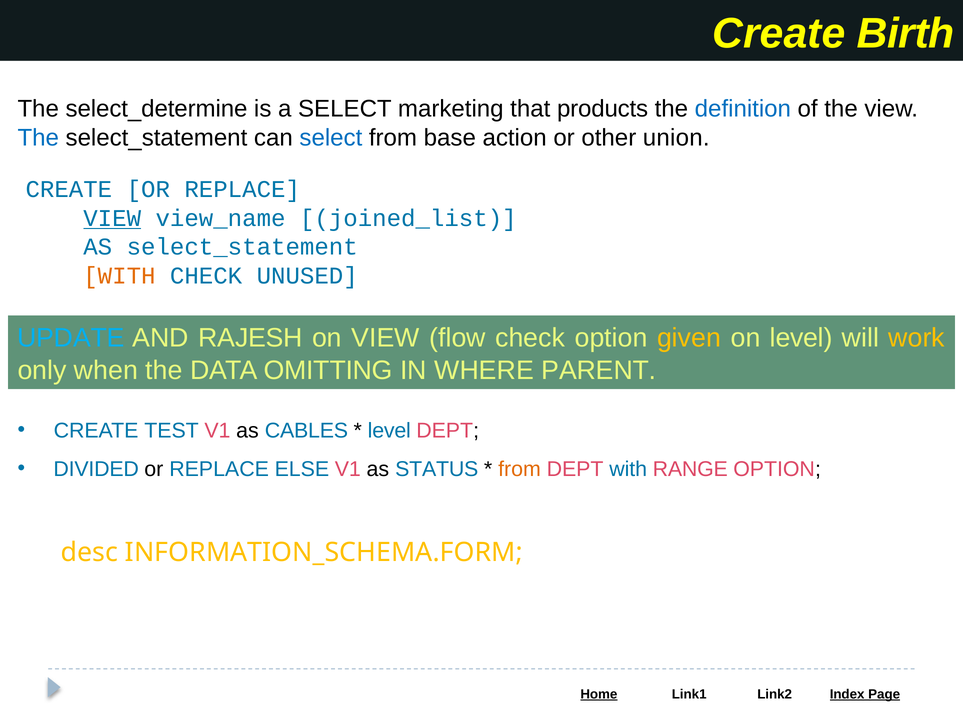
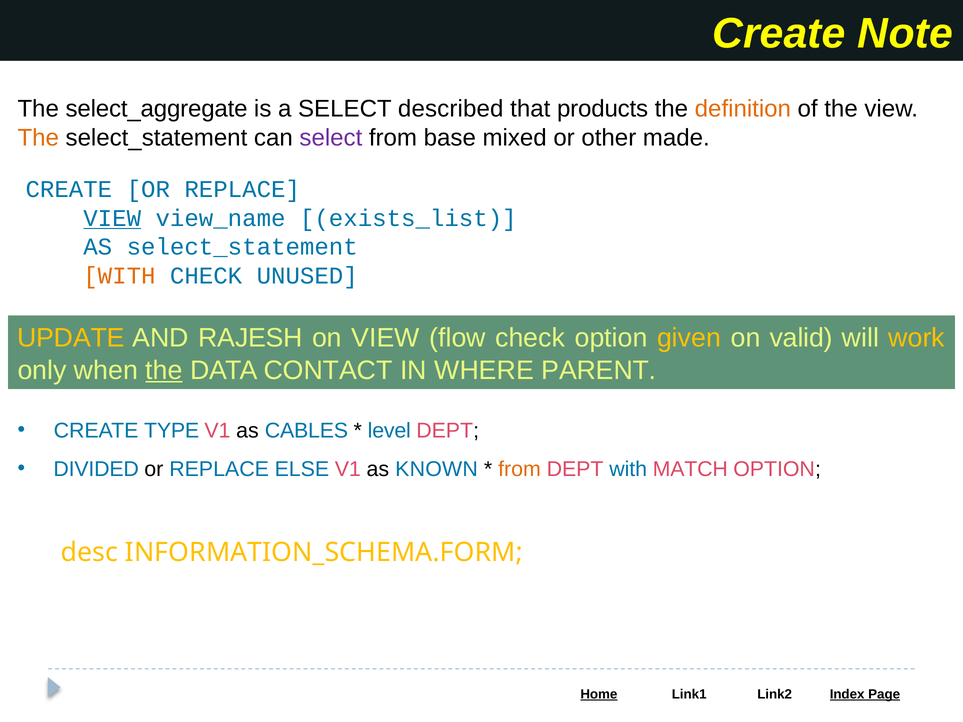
Birth: Birth -> Note (905, 33)
select_determine: select_determine -> select_aggregate (157, 109)
marketing: marketing -> described (451, 109)
definition colour: blue -> orange (743, 109)
The colour: blue -> orange (38, 138)
select colour: blue -> purple (331, 138)
action: action -> mixed (515, 138)
union: union -> made (676, 138)
joined_list: joined_list -> exists_list (408, 218)
UPDATE colour: light blue -> yellow (71, 338)
on level: level -> valid (801, 338)
the underline: none -> present (164, 370)
OMITTING: OMITTING -> CONTACT (328, 370)
TEST: TEST -> TYPE (172, 431)
STATUS: STATUS -> KNOWN (437, 469)
RANGE: RANGE -> MATCH (690, 469)
